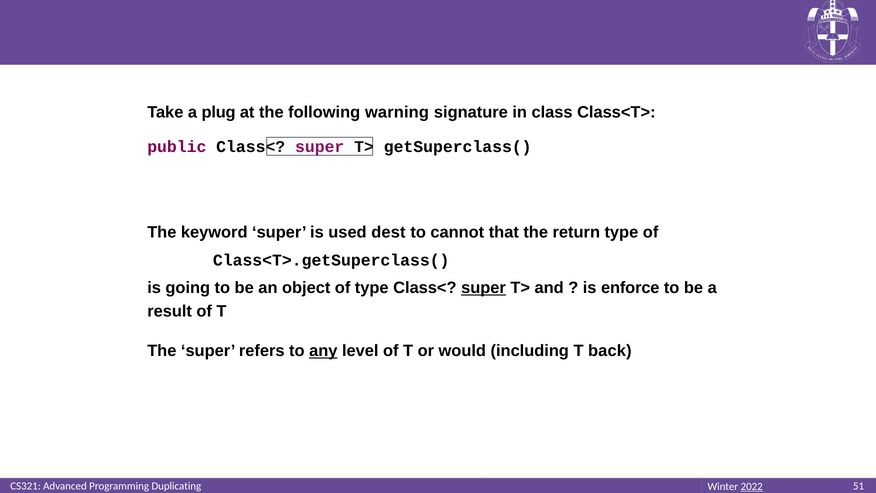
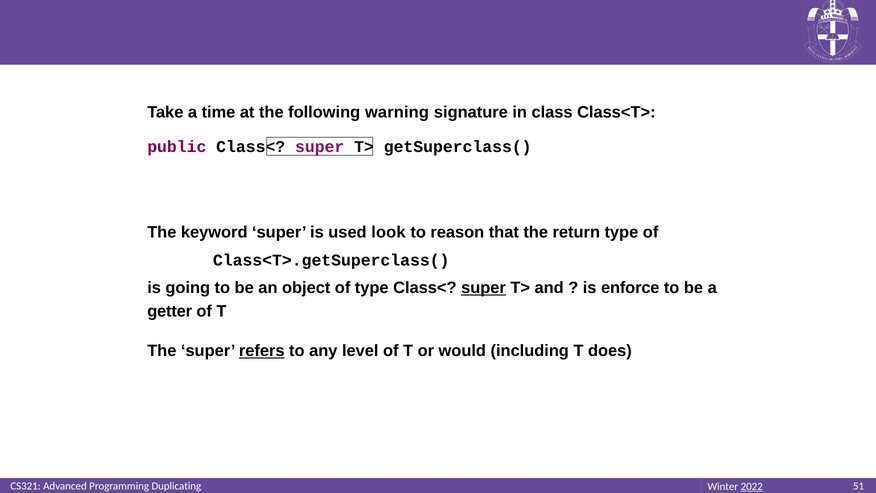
plug: plug -> time (219, 112)
dest: dest -> look (388, 232)
cannot: cannot -> reason (457, 232)
result: result -> getter (170, 311)
refers underline: none -> present (262, 351)
any underline: present -> none (323, 351)
back: back -> does (610, 351)
